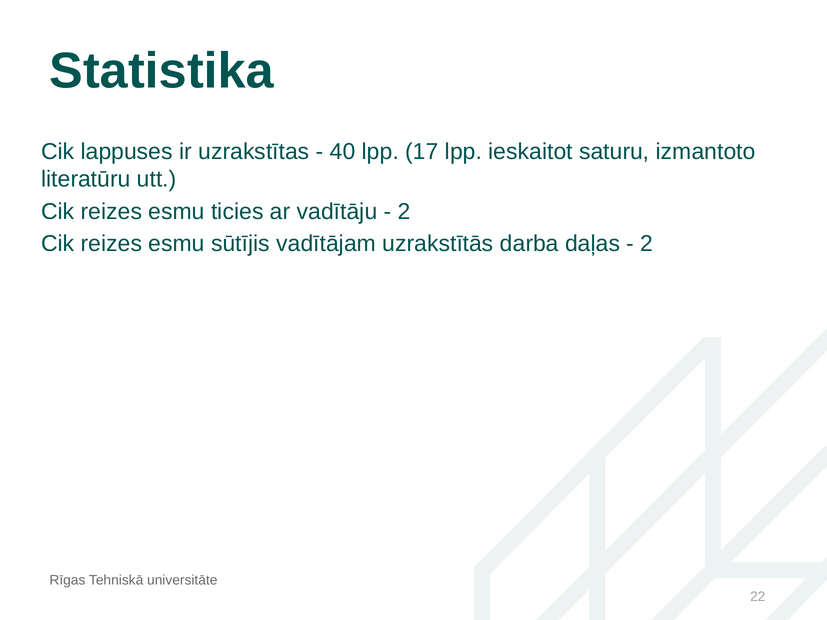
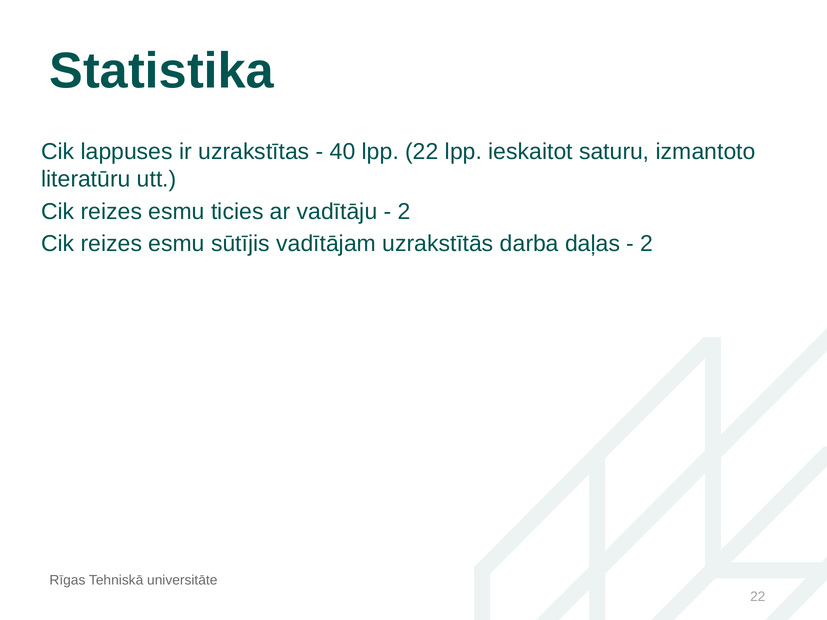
lpp 17: 17 -> 22 (422, 152)
